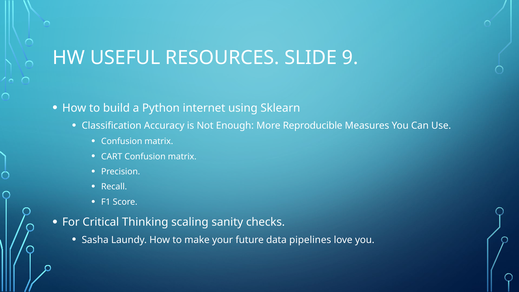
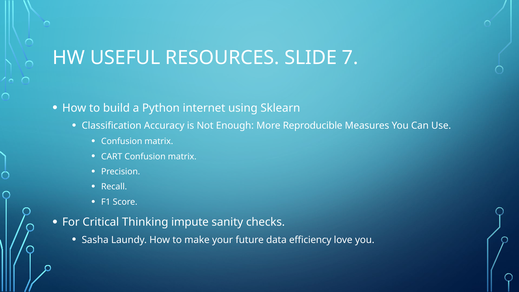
9: 9 -> 7 (350, 58)
scaling: scaling -> impute (190, 222)
pipelines: pipelines -> efficiency (310, 240)
